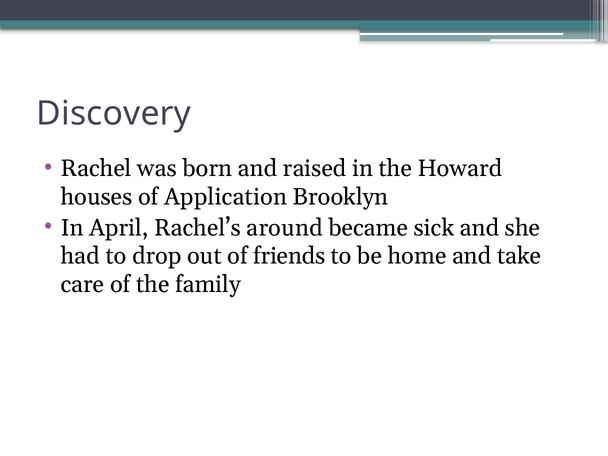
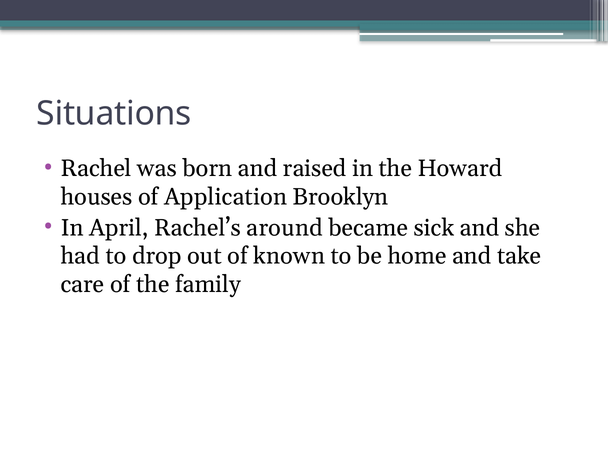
Discovery: Discovery -> Situations (114, 114)
friends: friends -> known (289, 256)
